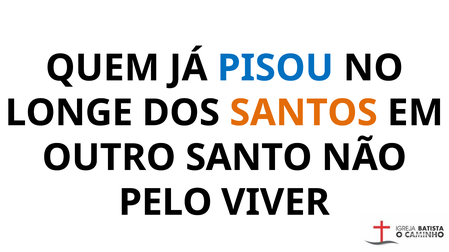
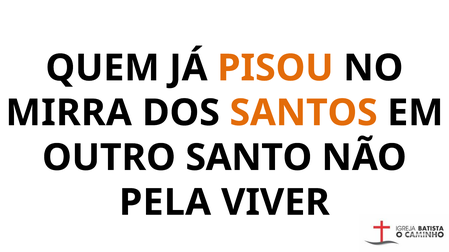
PISOU colour: blue -> orange (275, 68)
LONGE: LONGE -> MIRRA (69, 113)
PELO: PELO -> PELA (165, 203)
